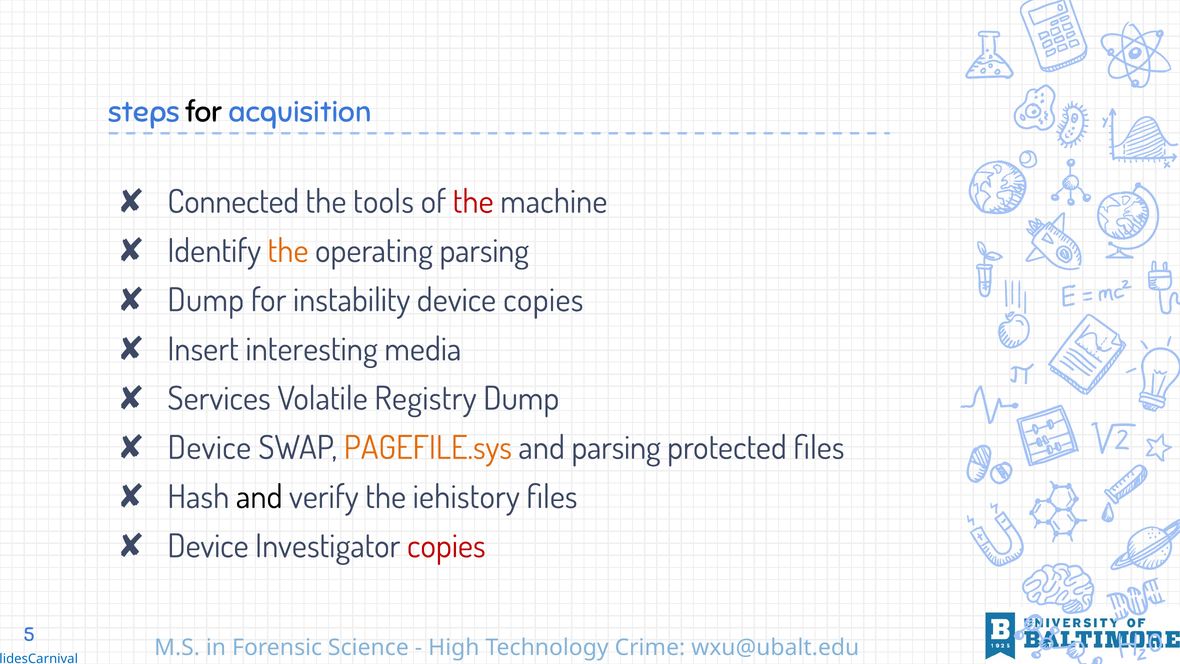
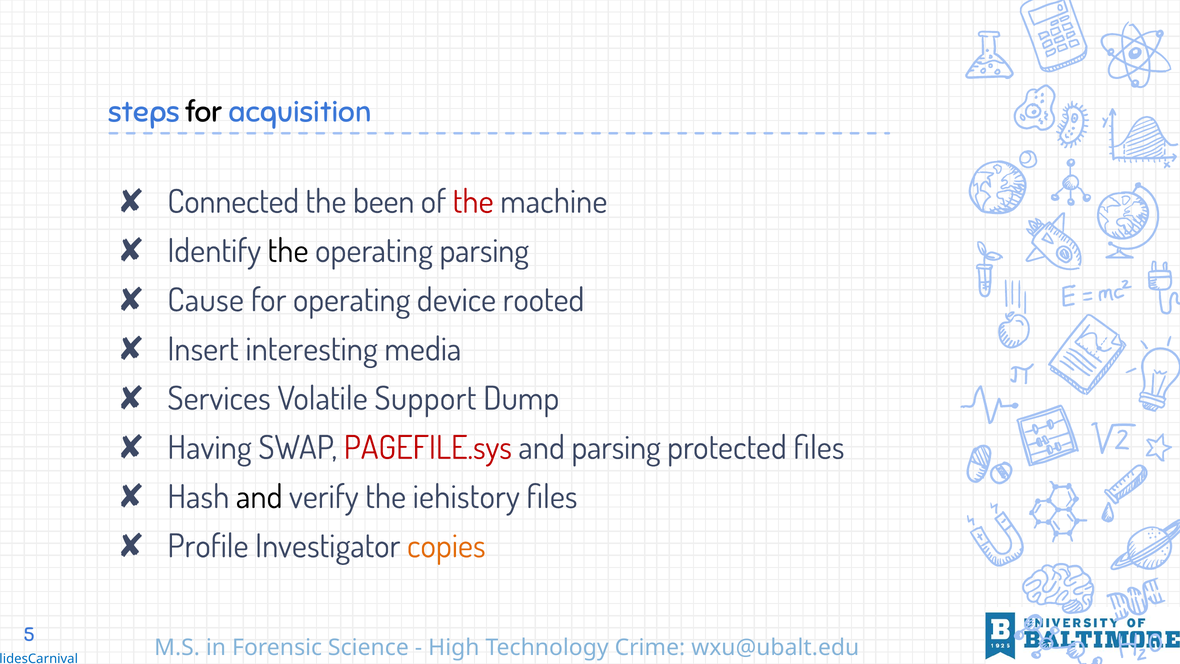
tools: tools -> been (384, 202)
the colour: orange -> black (288, 251)
Dump: Dump -> Cause (206, 300)
for instability: instability -> operating (352, 300)
device copies: copies -> rooted (543, 300)
Registry: Registry -> Support (425, 399)
Device: Device -> Having (210, 448)
PAGEFILE.sys colour: orange -> red (428, 448)
Device: Device -> Profile (208, 546)
copies colour: red -> orange (446, 546)
